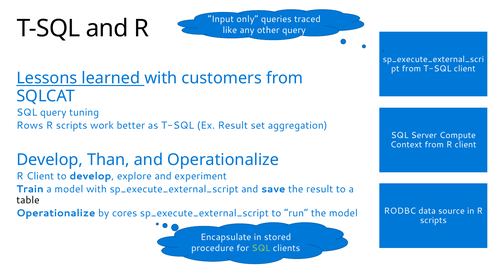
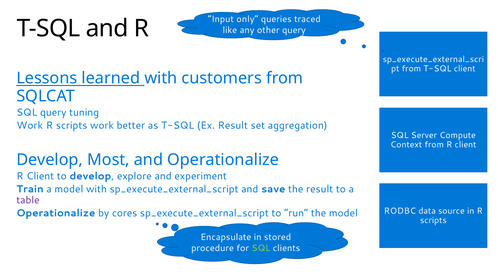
Rows: Rows -> Work (30, 126)
Than: Than -> Most (108, 160)
table colour: black -> purple (28, 200)
